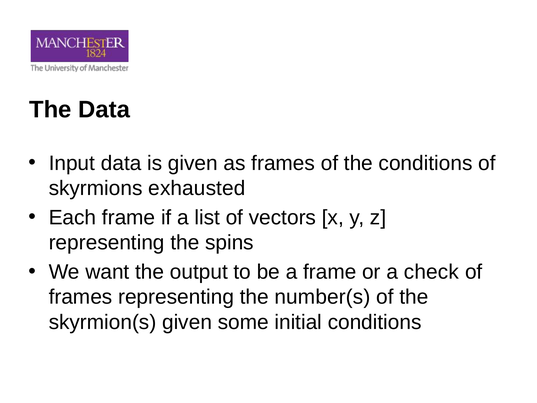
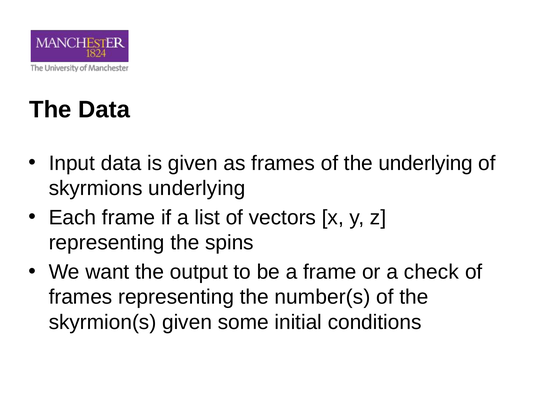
the conditions: conditions -> underlying (426, 163)
skyrmions exhausted: exhausted -> underlying (197, 188)
